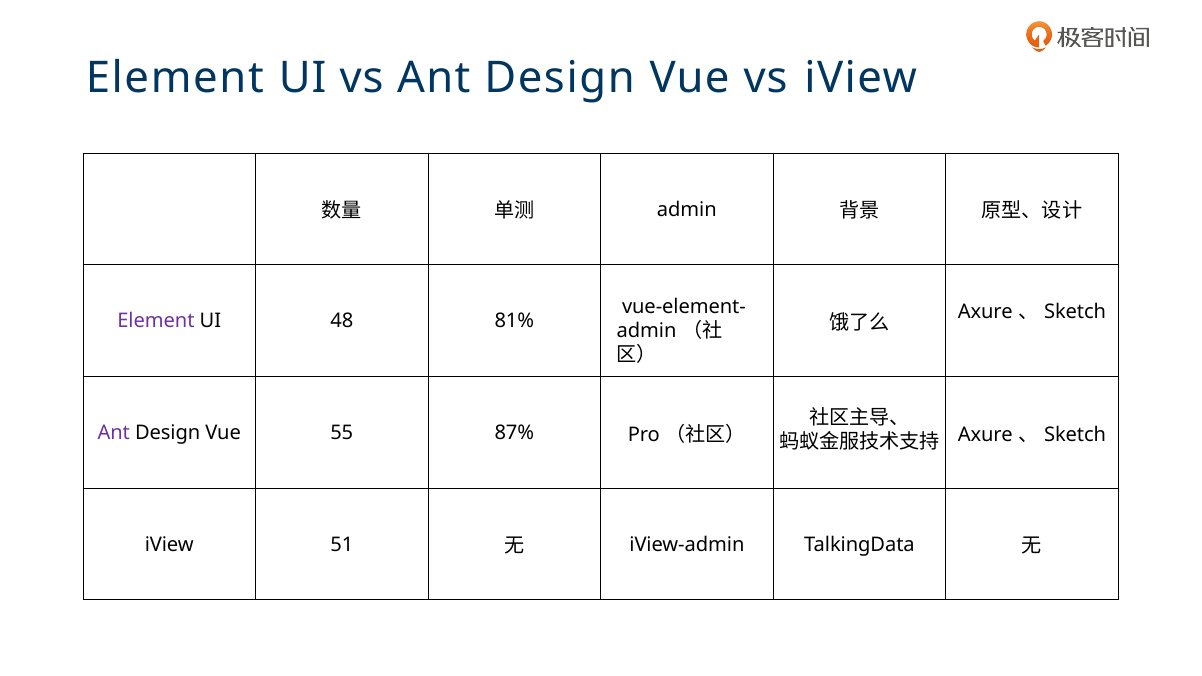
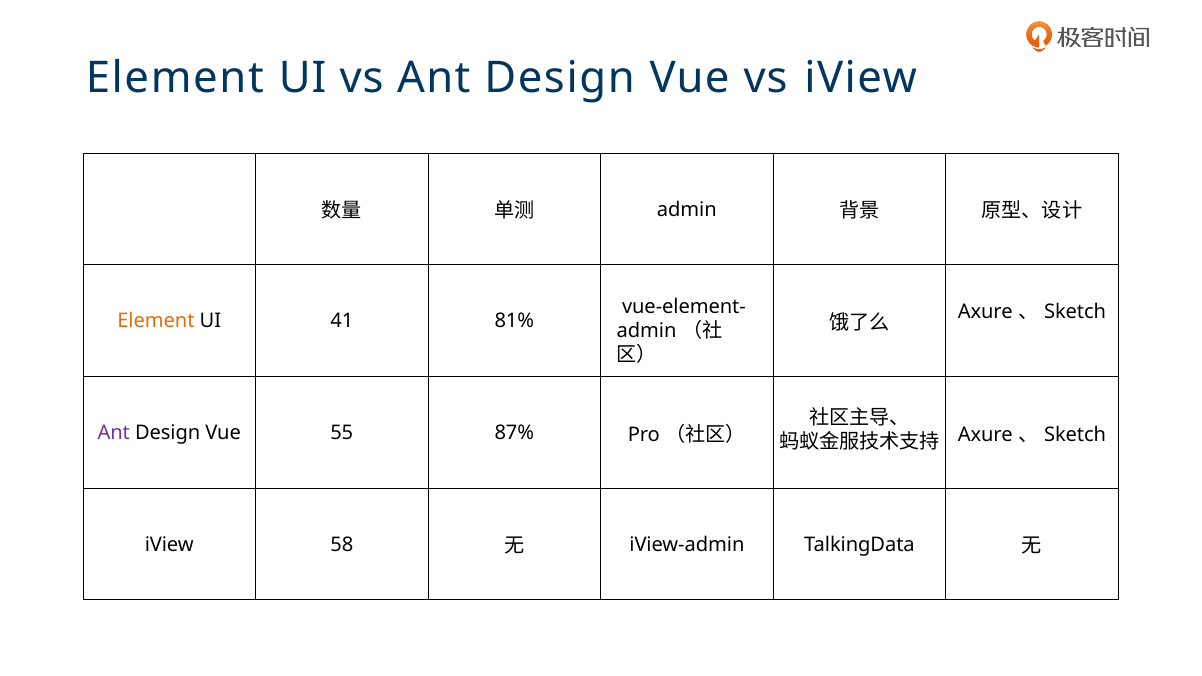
Element colour: purple -> orange (156, 321)
48: 48 -> 41 (342, 321)
51: 51 -> 58 (342, 545)
